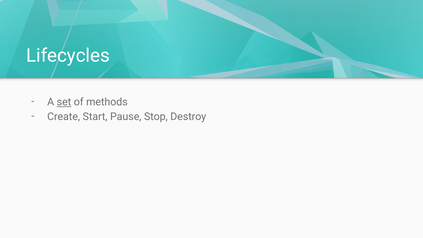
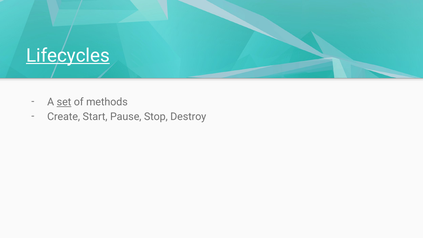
Lifecycles underline: none -> present (68, 55)
